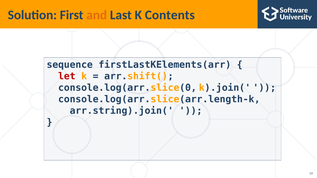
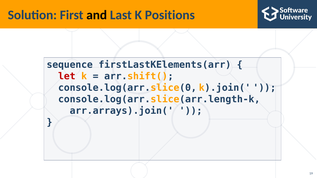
and colour: orange -> black (97, 15)
Contents: Contents -> Positions (170, 15)
arr.string).join(: arr.string).join( -> arr.arrays).join( (122, 111)
